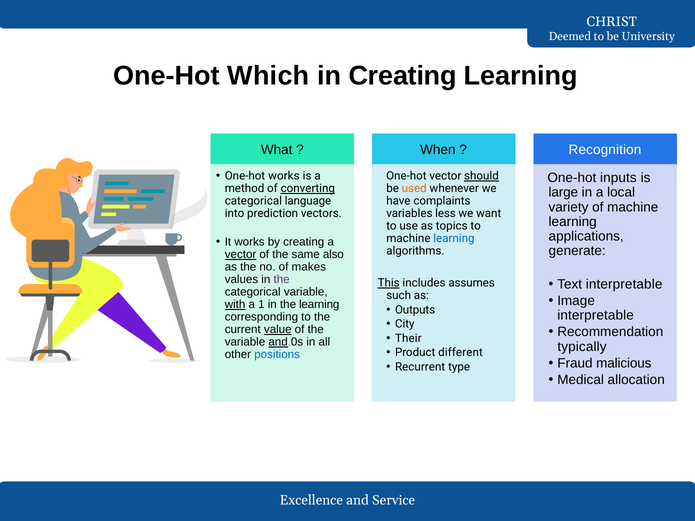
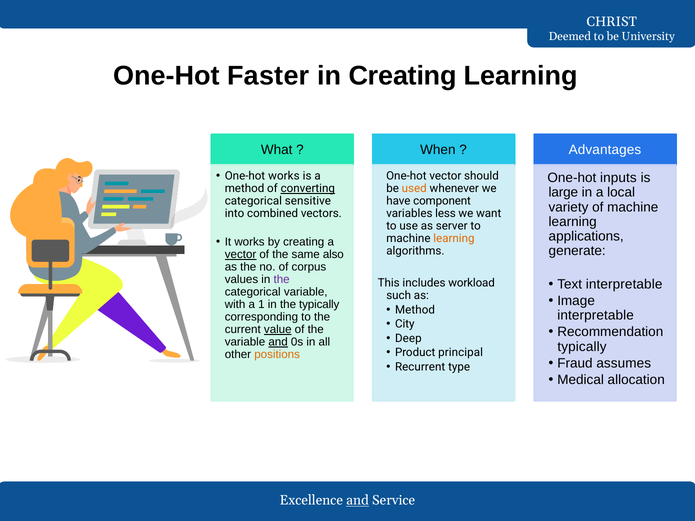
Which: Which -> Faster (268, 76)
Recognition: Recognition -> Advantages (605, 150)
should underline: present -> none (481, 176)
language: language -> sensitive (308, 201)
complaints: complaints -> component (442, 201)
prediction: prediction -> combined (273, 214)
topics: topics -> server (452, 226)
learning colour: blue -> orange (454, 239)
makes: makes -> corpus (309, 267)
This underline: present -> none (389, 283)
assumes: assumes -> workload (472, 283)
with underline: present -> none (235, 305)
the learning: learning -> typically (319, 305)
Outputs: Outputs -> Method (415, 310)
Their: Their -> Deep (408, 338)
different: different -> principal (461, 353)
positions colour: blue -> orange (277, 355)
malicious: malicious -> assumes (624, 363)
and underline: none -> present (358, 501)
